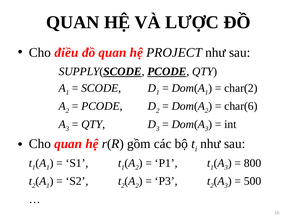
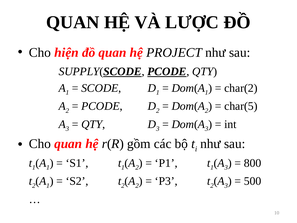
điều: điều -> hiện (66, 52)
char(6: char(6 -> char(5 (241, 106)
